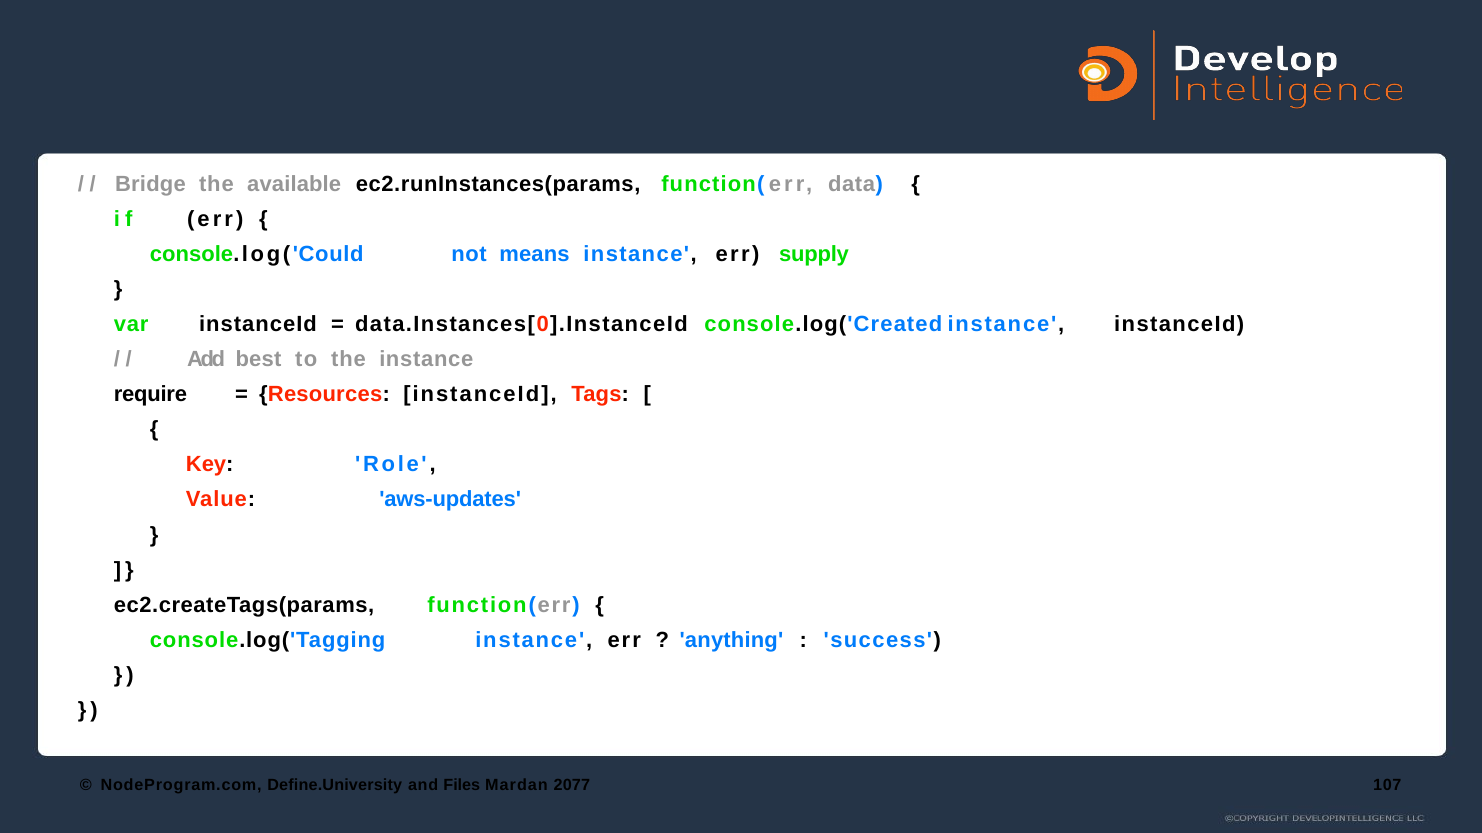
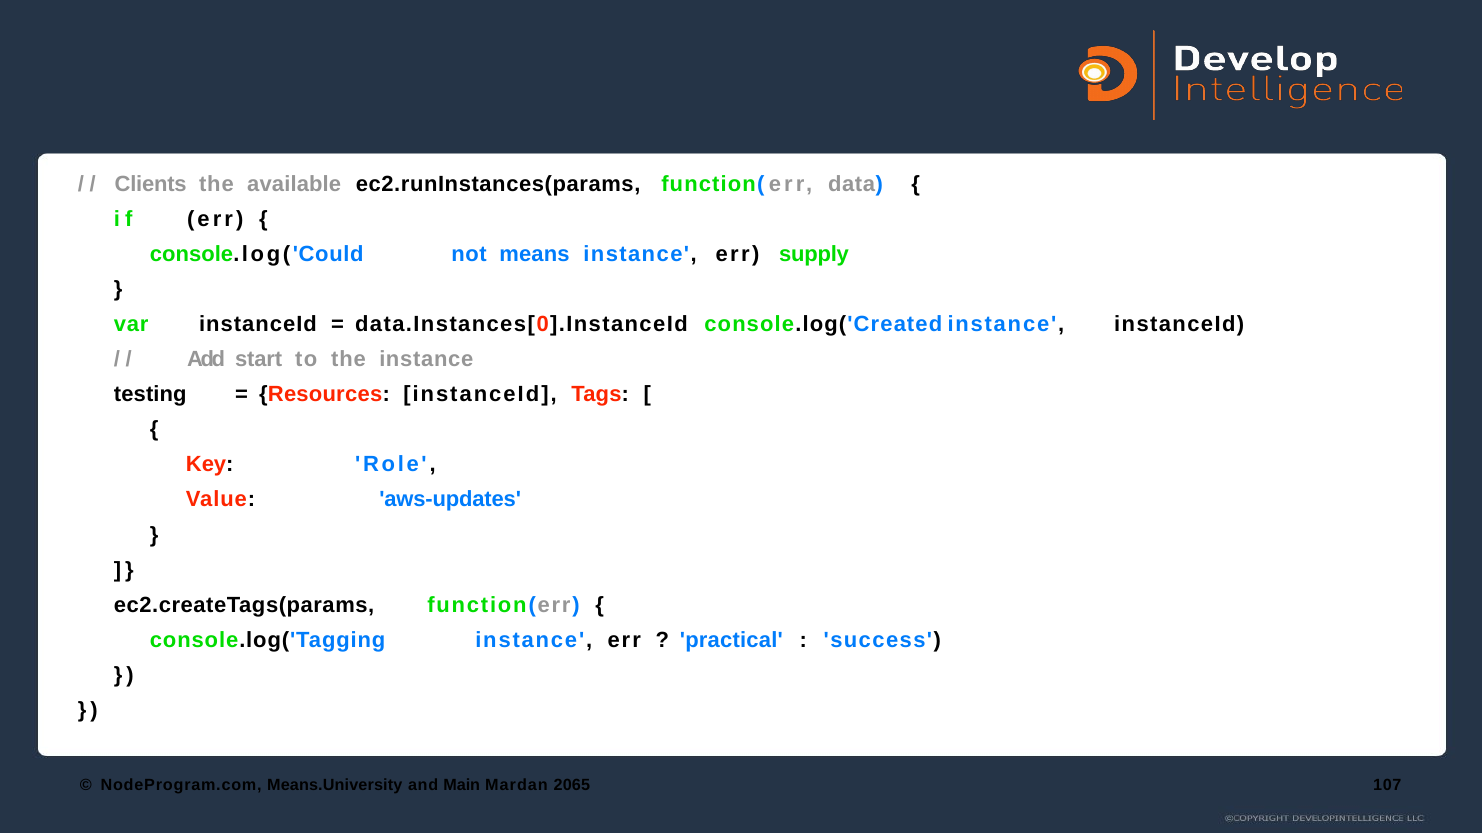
Bridge: Bridge -> Clients (151, 184)
best: best -> start (259, 360)
require: require -> testing (150, 395)
anything: anything -> practical (731, 640)
Define.University: Define.University -> Means.University (335, 786)
Files: Files -> Main (462, 786)
2077: 2077 -> 2065 (572, 786)
